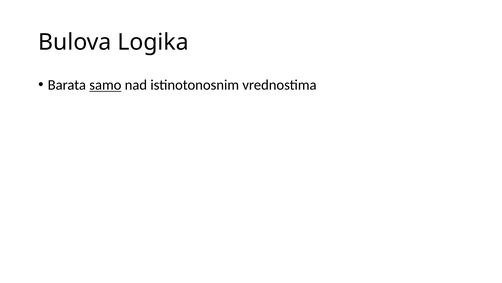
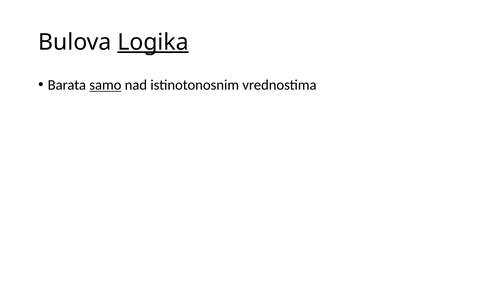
Logika underline: none -> present (153, 42)
